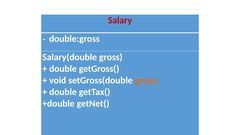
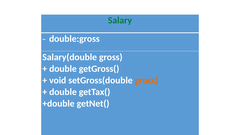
Salary colour: red -> green (120, 20)
